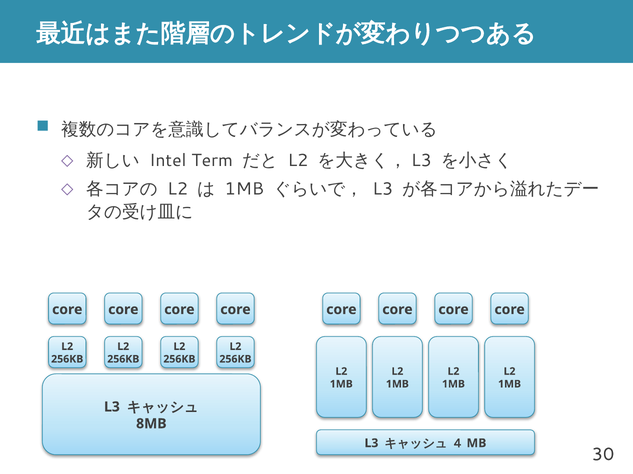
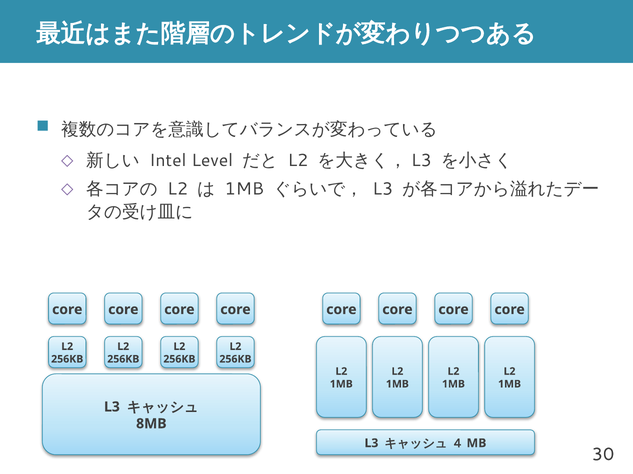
Term: Term -> Level (212, 161)
